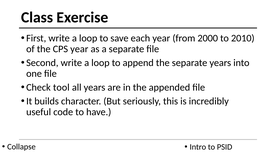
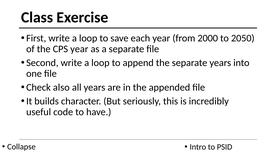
2010: 2010 -> 2050 (243, 38)
tool: tool -> also (61, 88)
